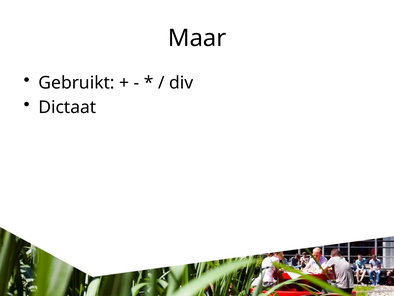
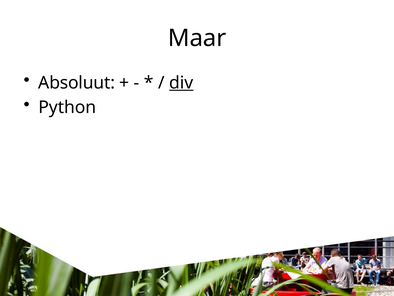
Gebruikt: Gebruikt -> Absoluut (77, 83)
div underline: none -> present (181, 83)
Dictaat: Dictaat -> Python (67, 107)
